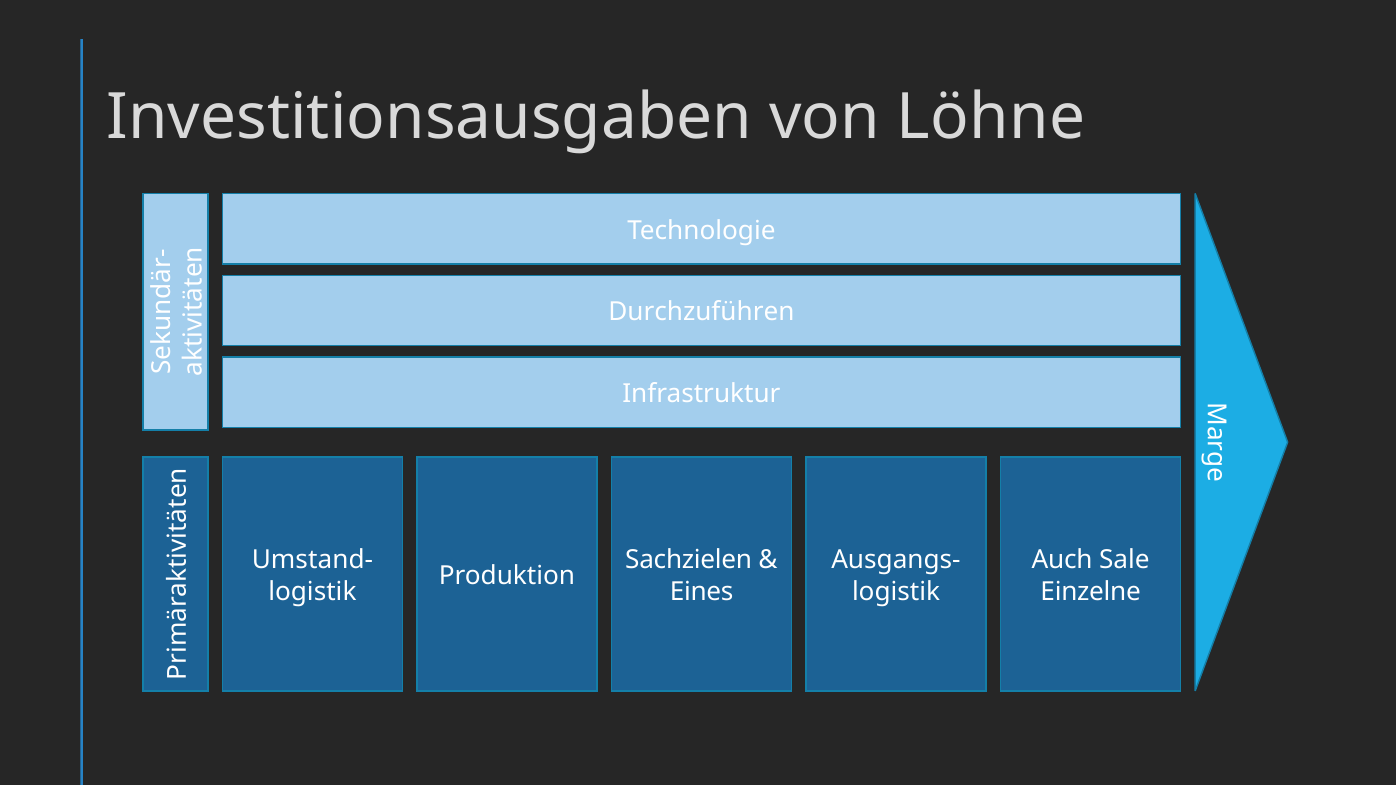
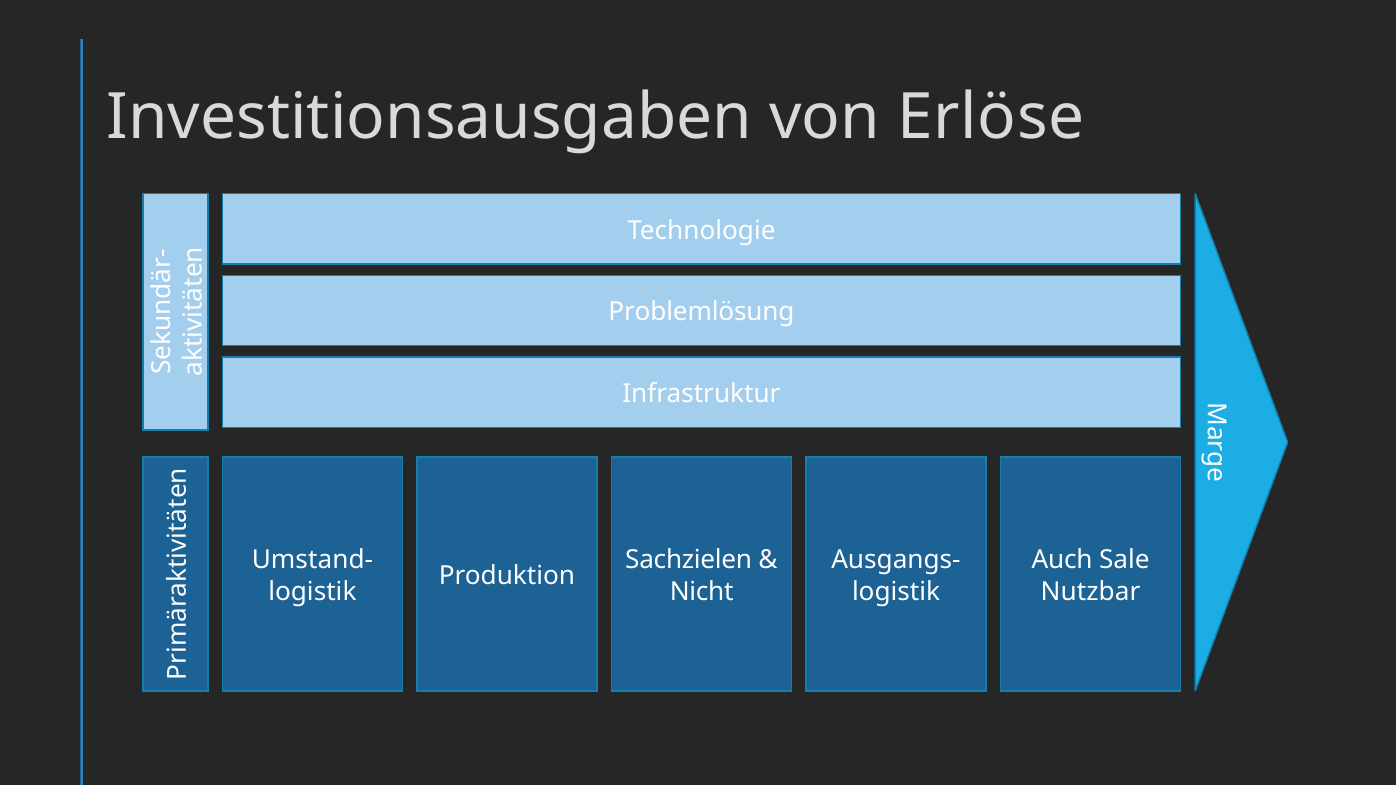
Löhne: Löhne -> Erlöse (991, 117)
Durchzuführen: Durchzuführen -> Problemlösung (701, 312)
Eines: Eines -> Nicht (702, 592)
Einzelne: Einzelne -> Nutzbar (1091, 592)
